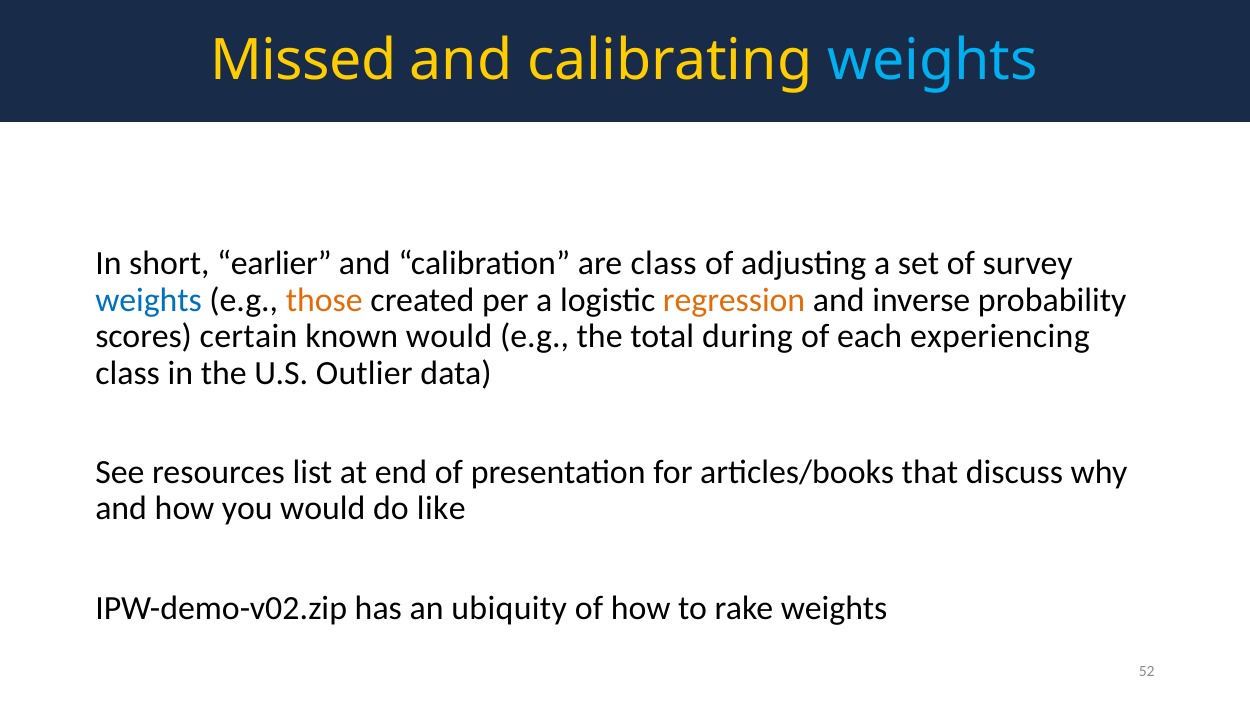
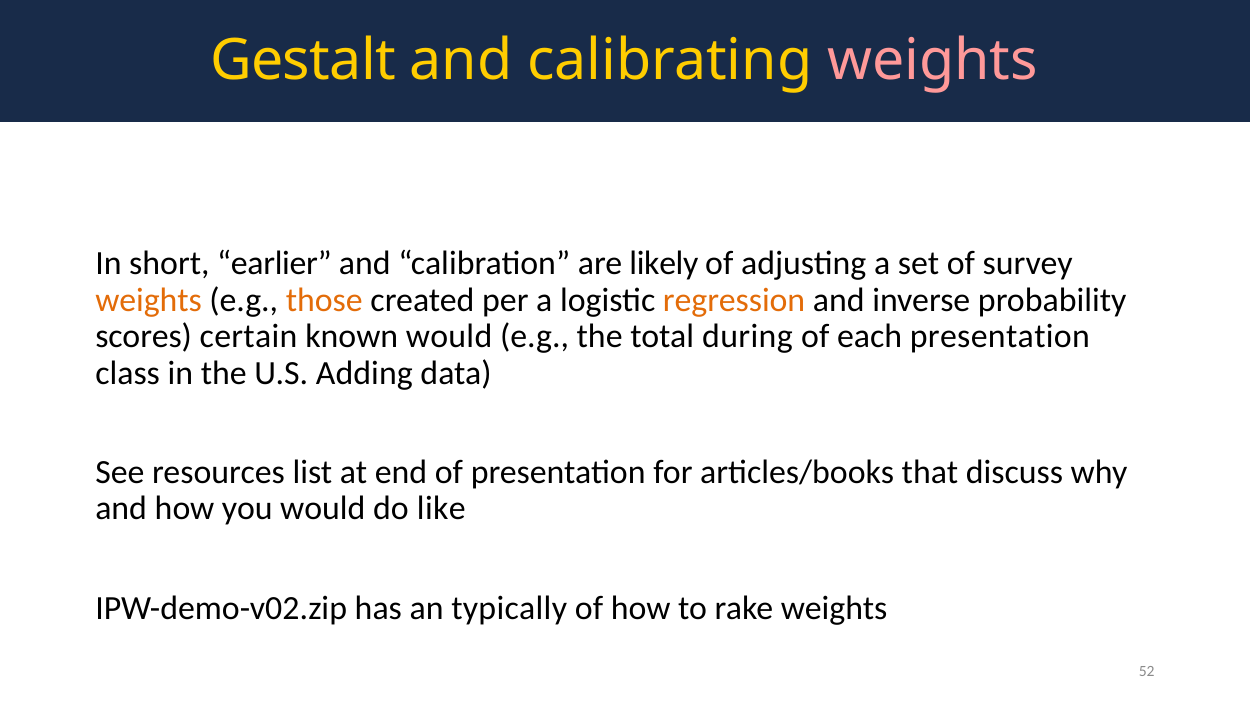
Missed: Missed -> Gestalt (303, 61)
weights colour: light blue -> pink (933, 61)
are class: class -> likely (664, 264)
weights colour: blue -> orange (149, 300)
each experiencing: experiencing -> presentation (1000, 337)
Outlier: Outlier -> Adding (364, 373)
ubiquity: ubiquity -> typically (509, 608)
